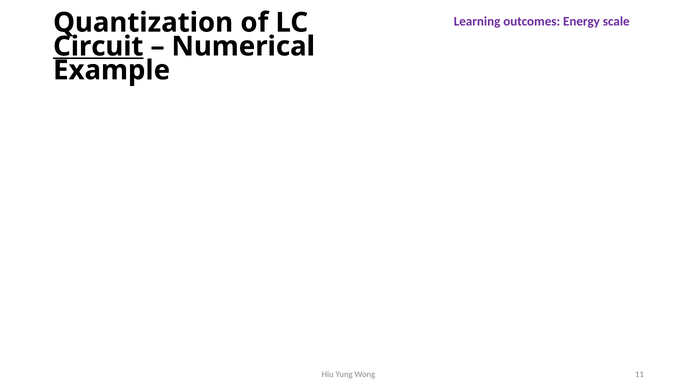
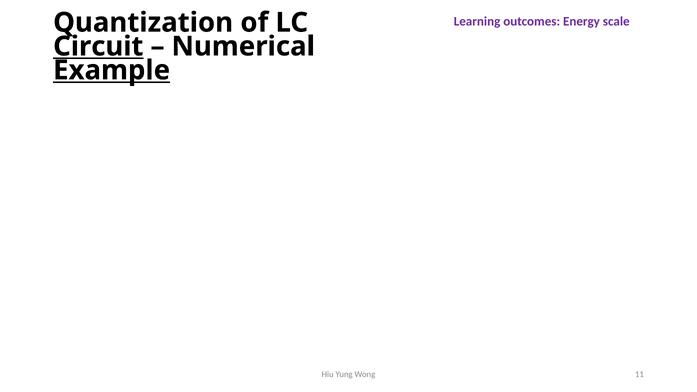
Example underline: none -> present (112, 70)
